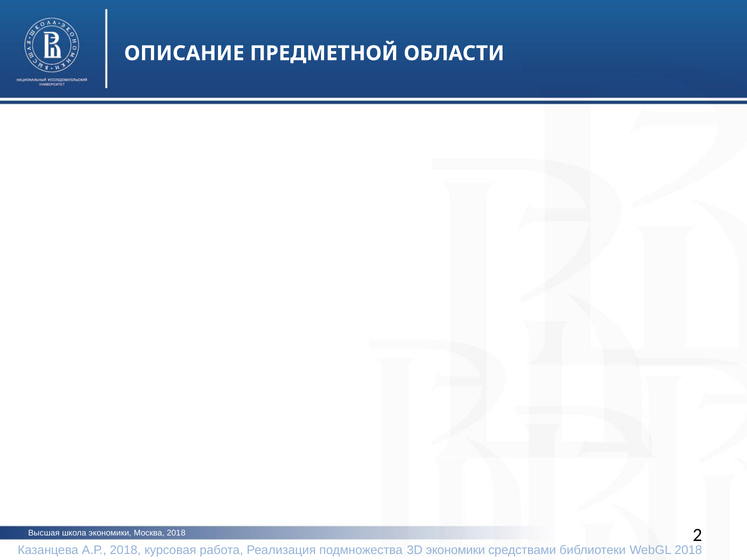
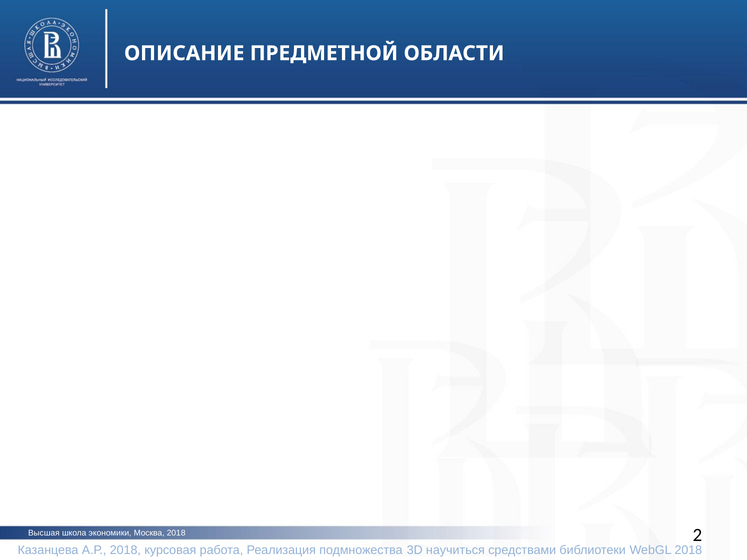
3D экономики: экономики -> научиться (455, 550)
